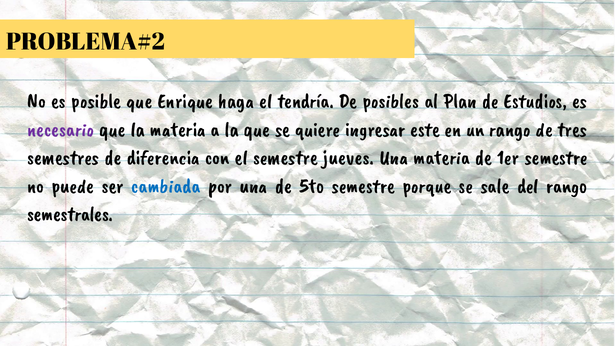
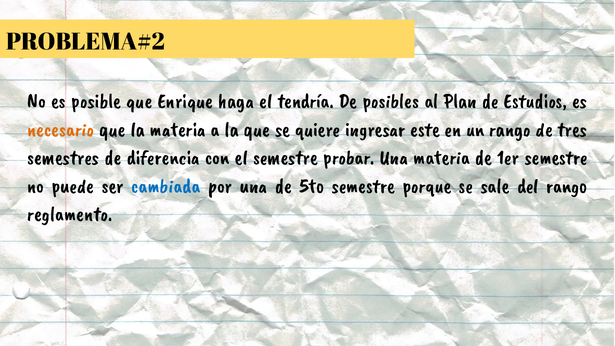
necesario colour: purple -> orange (61, 129)
jueves: jueves -> probar (349, 158)
semestrales: semestrales -> reglamento (70, 214)
